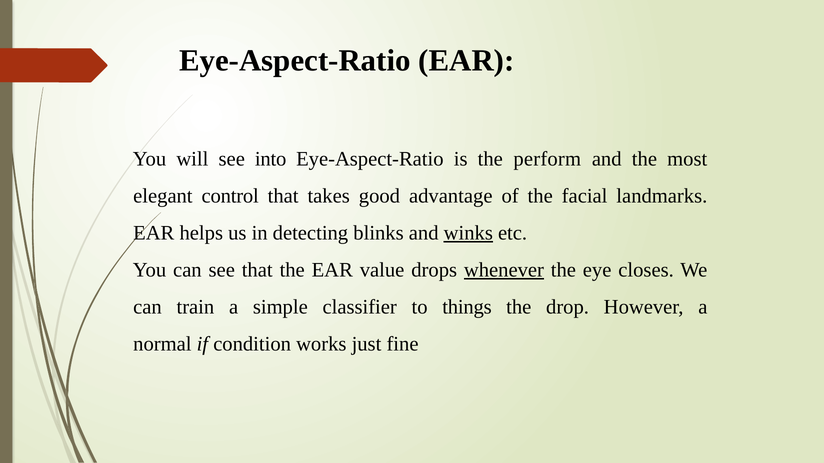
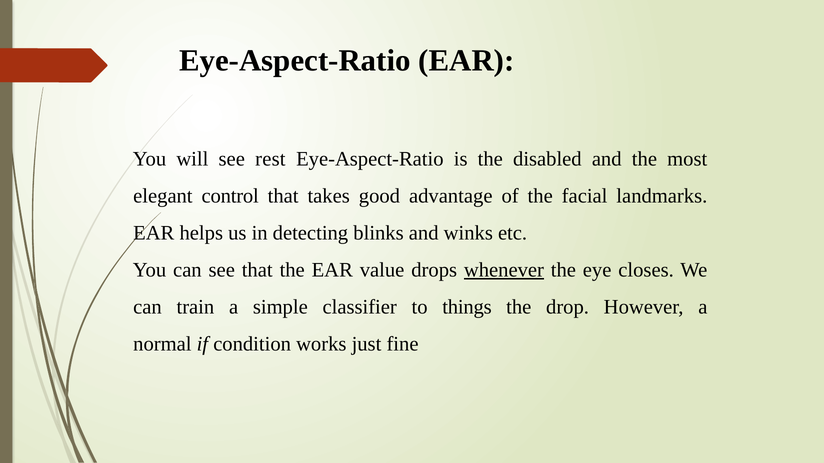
into: into -> rest (270, 159)
perform: perform -> disabled (547, 159)
winks underline: present -> none (468, 233)
